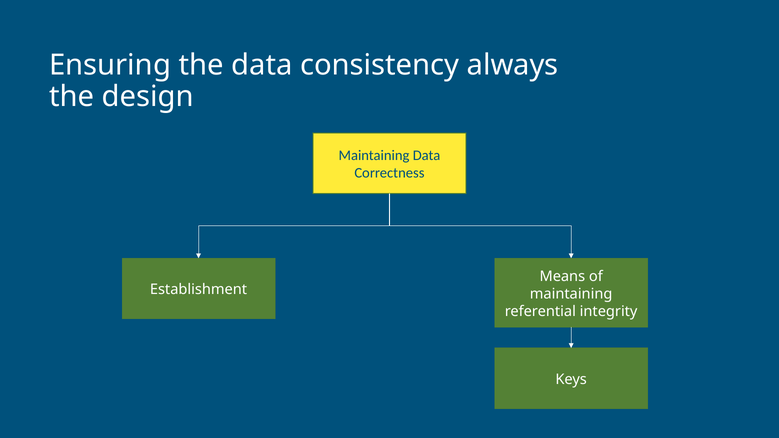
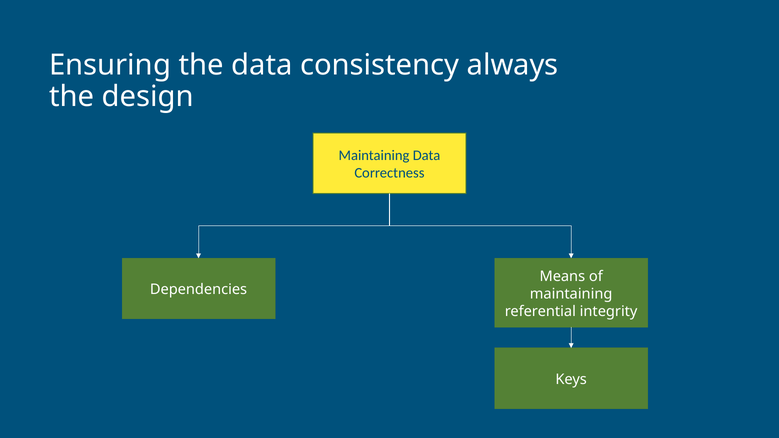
Establishment: Establishment -> Dependencies (198, 290)
